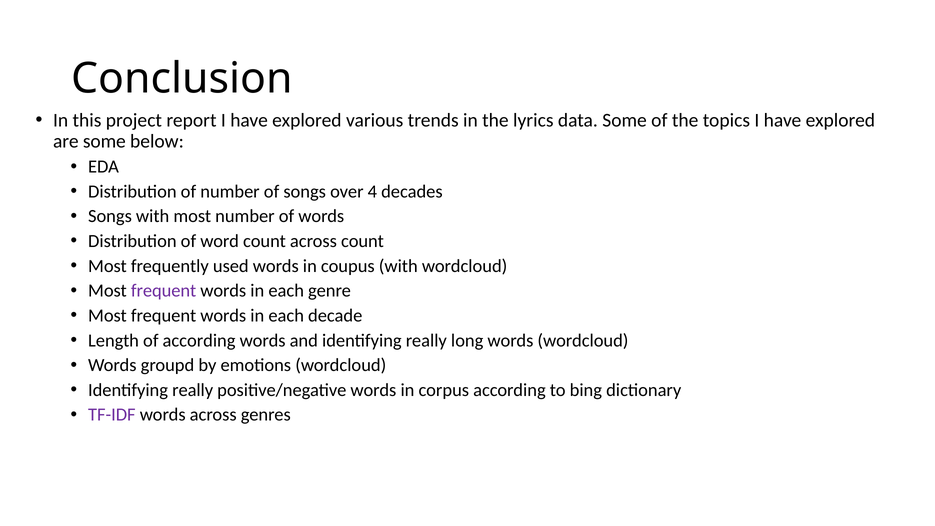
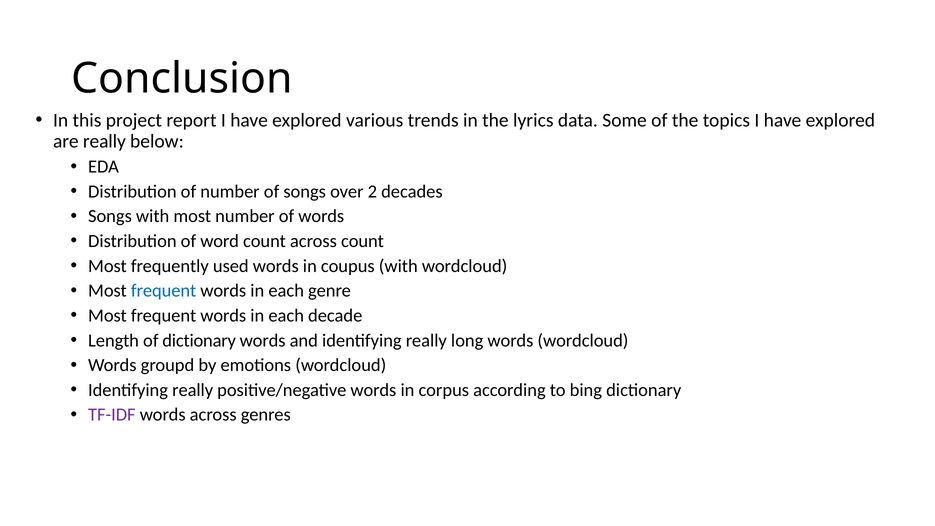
are some: some -> really (104, 141)
4: 4 -> 2 (372, 191)
frequent colour: purple -> blue (164, 291)
of according: according -> dictionary (199, 340)
